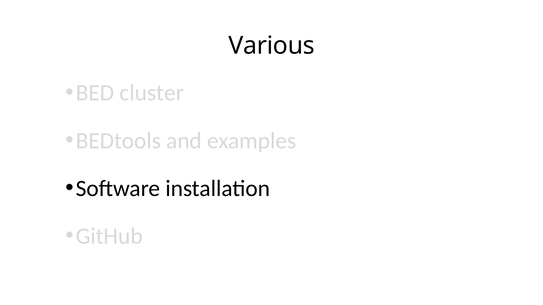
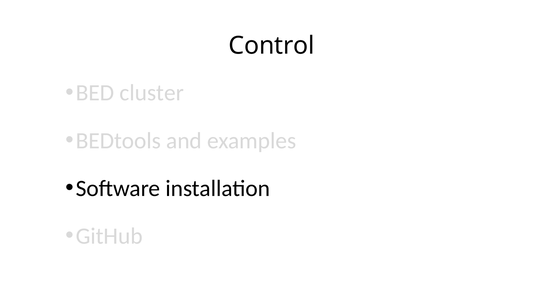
Various: Various -> Control (272, 46)
